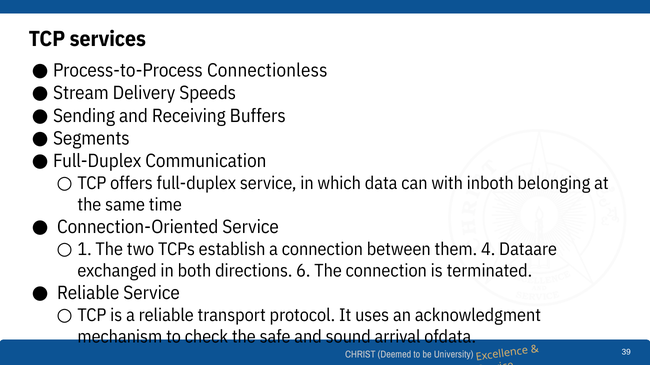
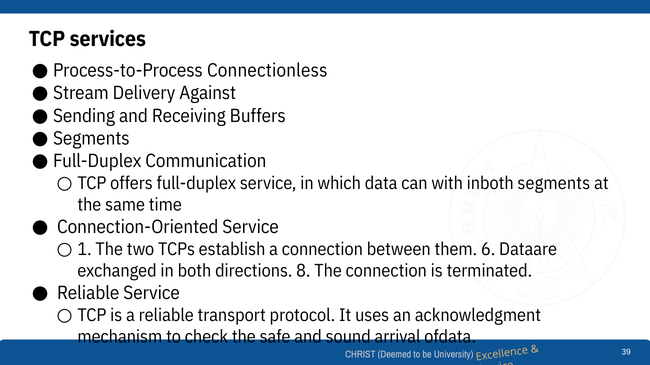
Speeds: Speeds -> Against (208, 93)
belonging: belonging -> segments (554, 184)
4: 4 -> 6 (488, 250)
6: 6 -> 8 (303, 271)
